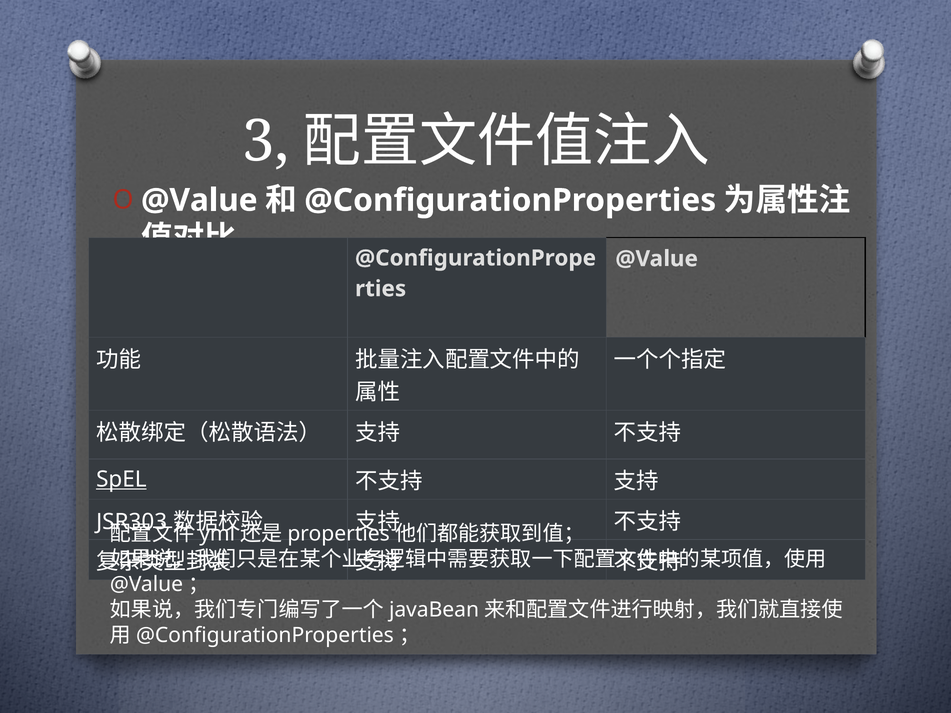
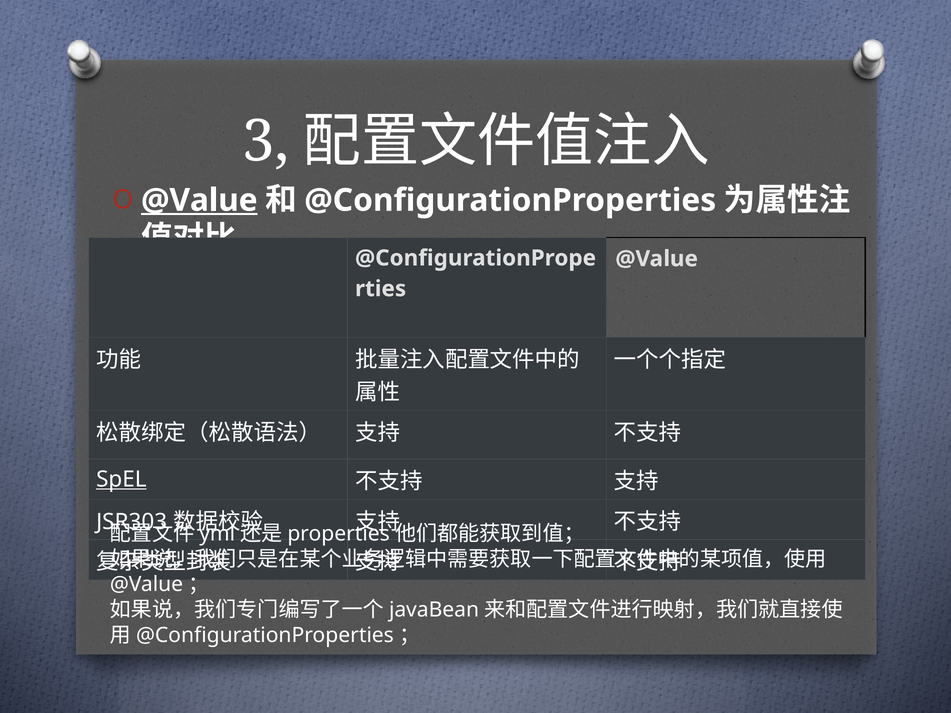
@Value underline: none -> present (199, 200)
